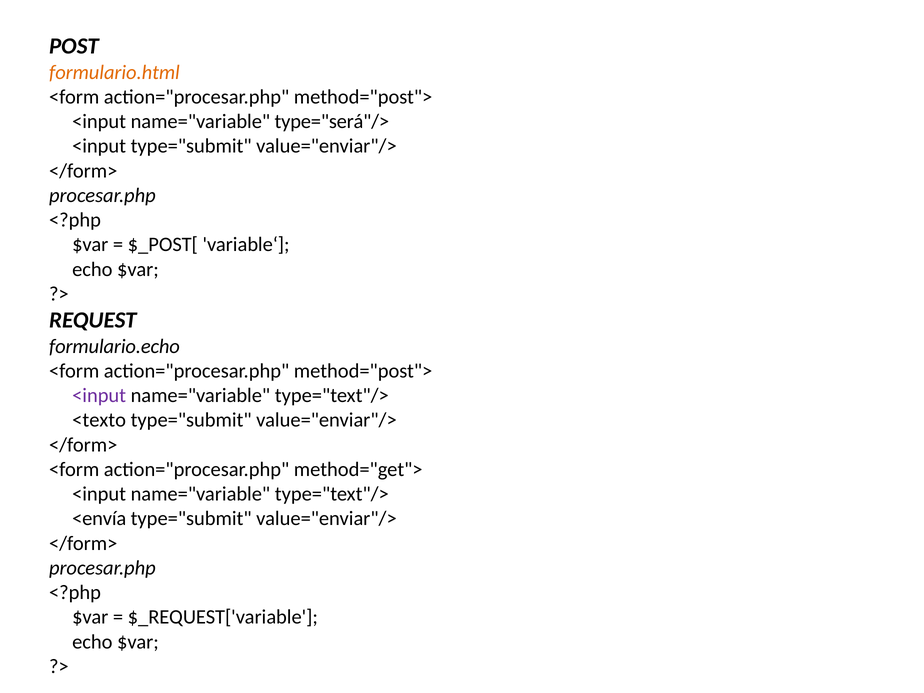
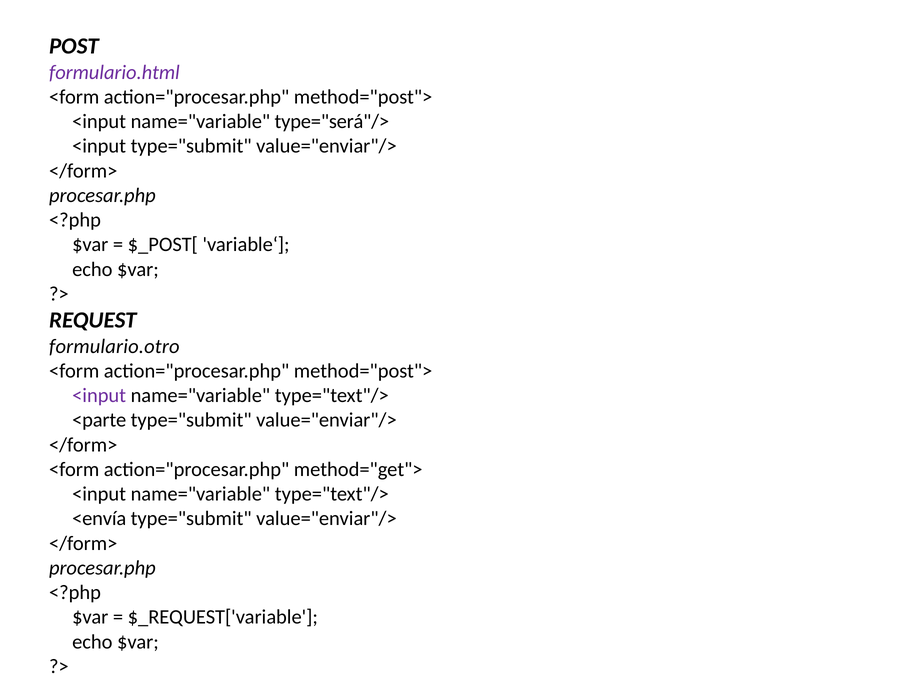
formulario.html colour: orange -> purple (114, 72)
formulario.echo: formulario.echo -> formulario.otro (114, 346)
<texto: <texto -> <parte (99, 420)
